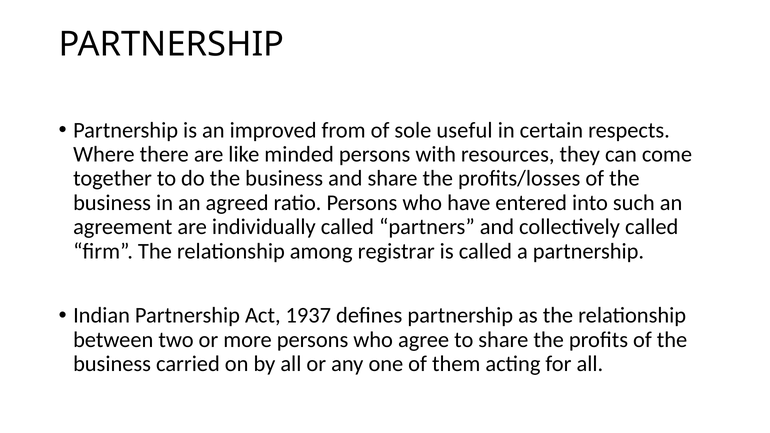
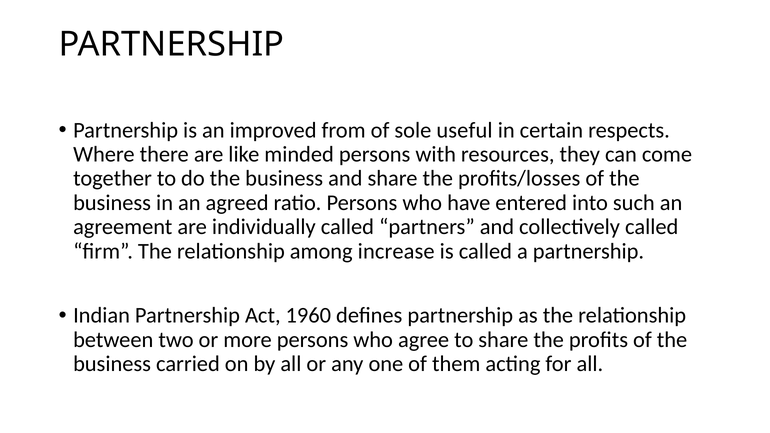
registrar: registrar -> increase (396, 251)
1937: 1937 -> 1960 (308, 316)
